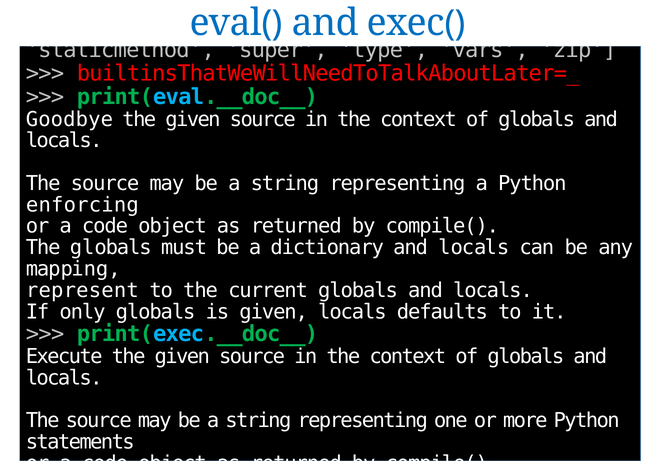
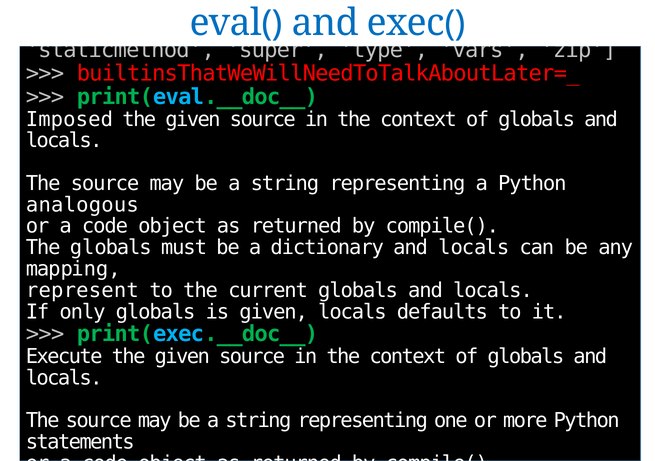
Goodbye: Goodbye -> Imposed (69, 119)
enforcing: enforcing -> analogous (82, 205)
